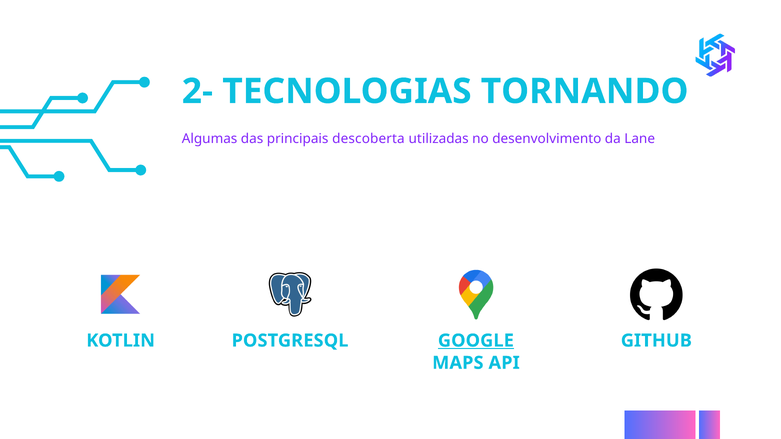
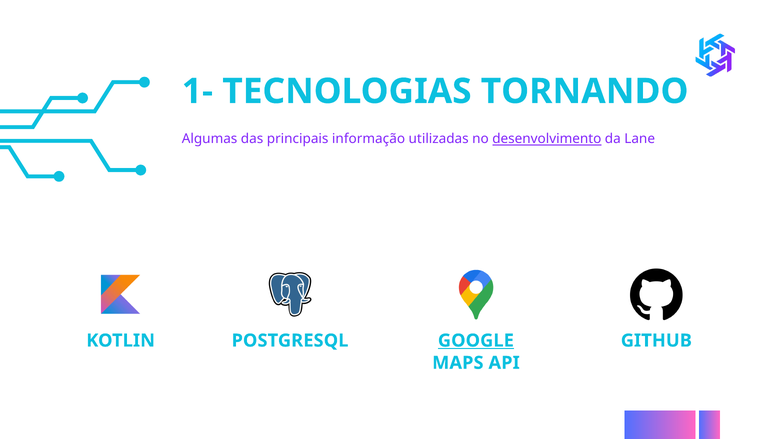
2-: 2- -> 1- (198, 91)
descoberta: descoberta -> informação (369, 139)
desenvolvimento underline: none -> present (547, 139)
